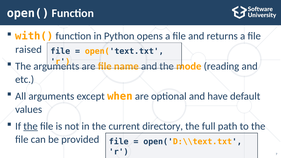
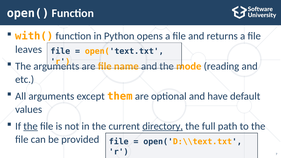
raised: raised -> leaves (29, 49)
when: when -> them (120, 96)
directory underline: none -> present (163, 126)
